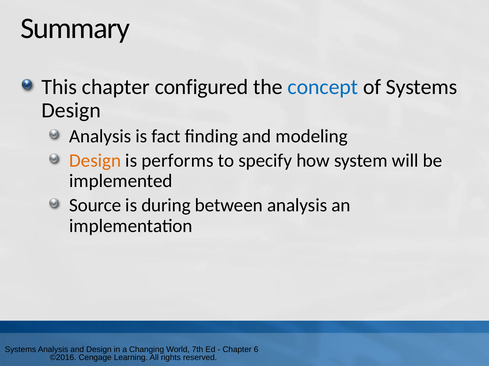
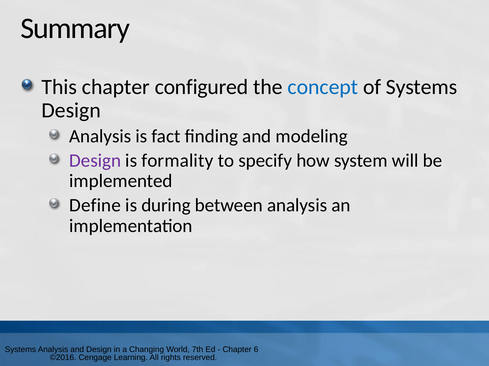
Design colour: orange -> purple (95, 161)
performs: performs -> formality (177, 161)
Source: Source -> Define (95, 206)
